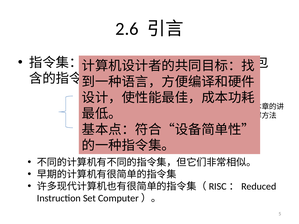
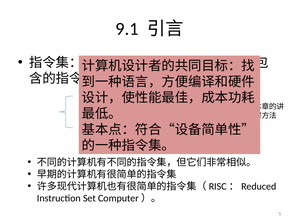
2.6: 2.6 -> 9.1 (127, 29)
